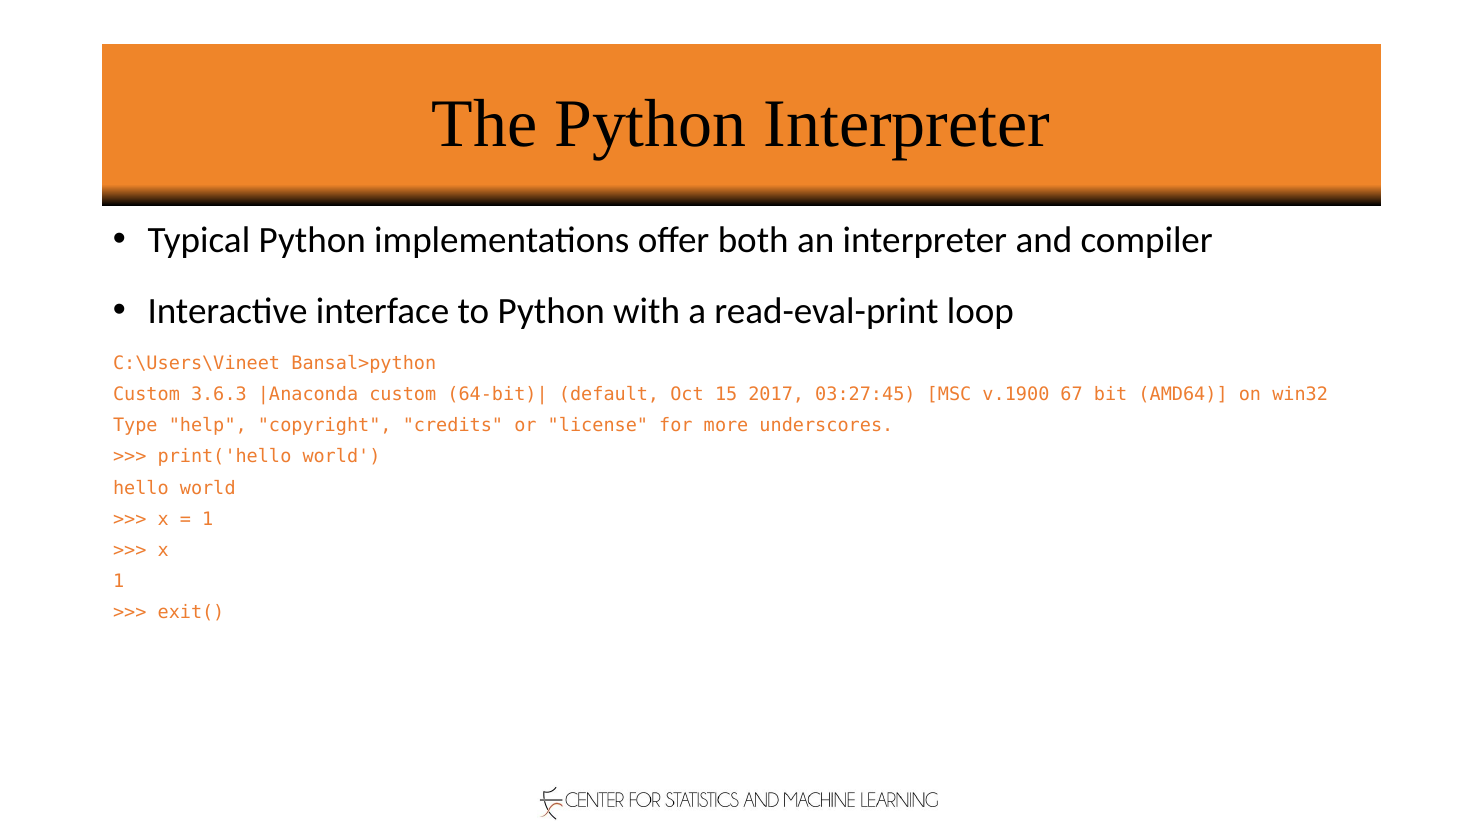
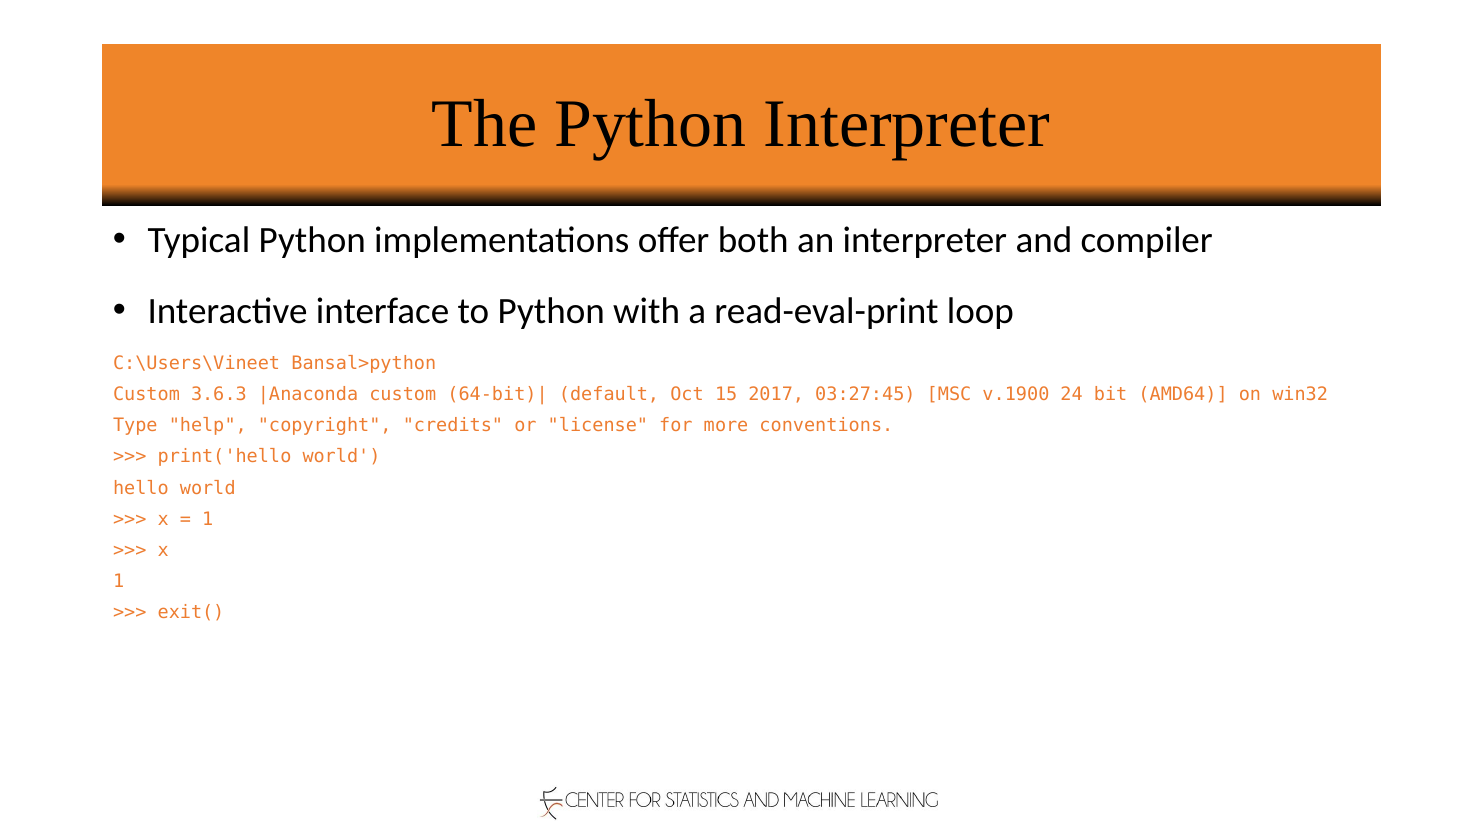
67: 67 -> 24 (1072, 395)
underscores: underscores -> conventions (826, 426)
